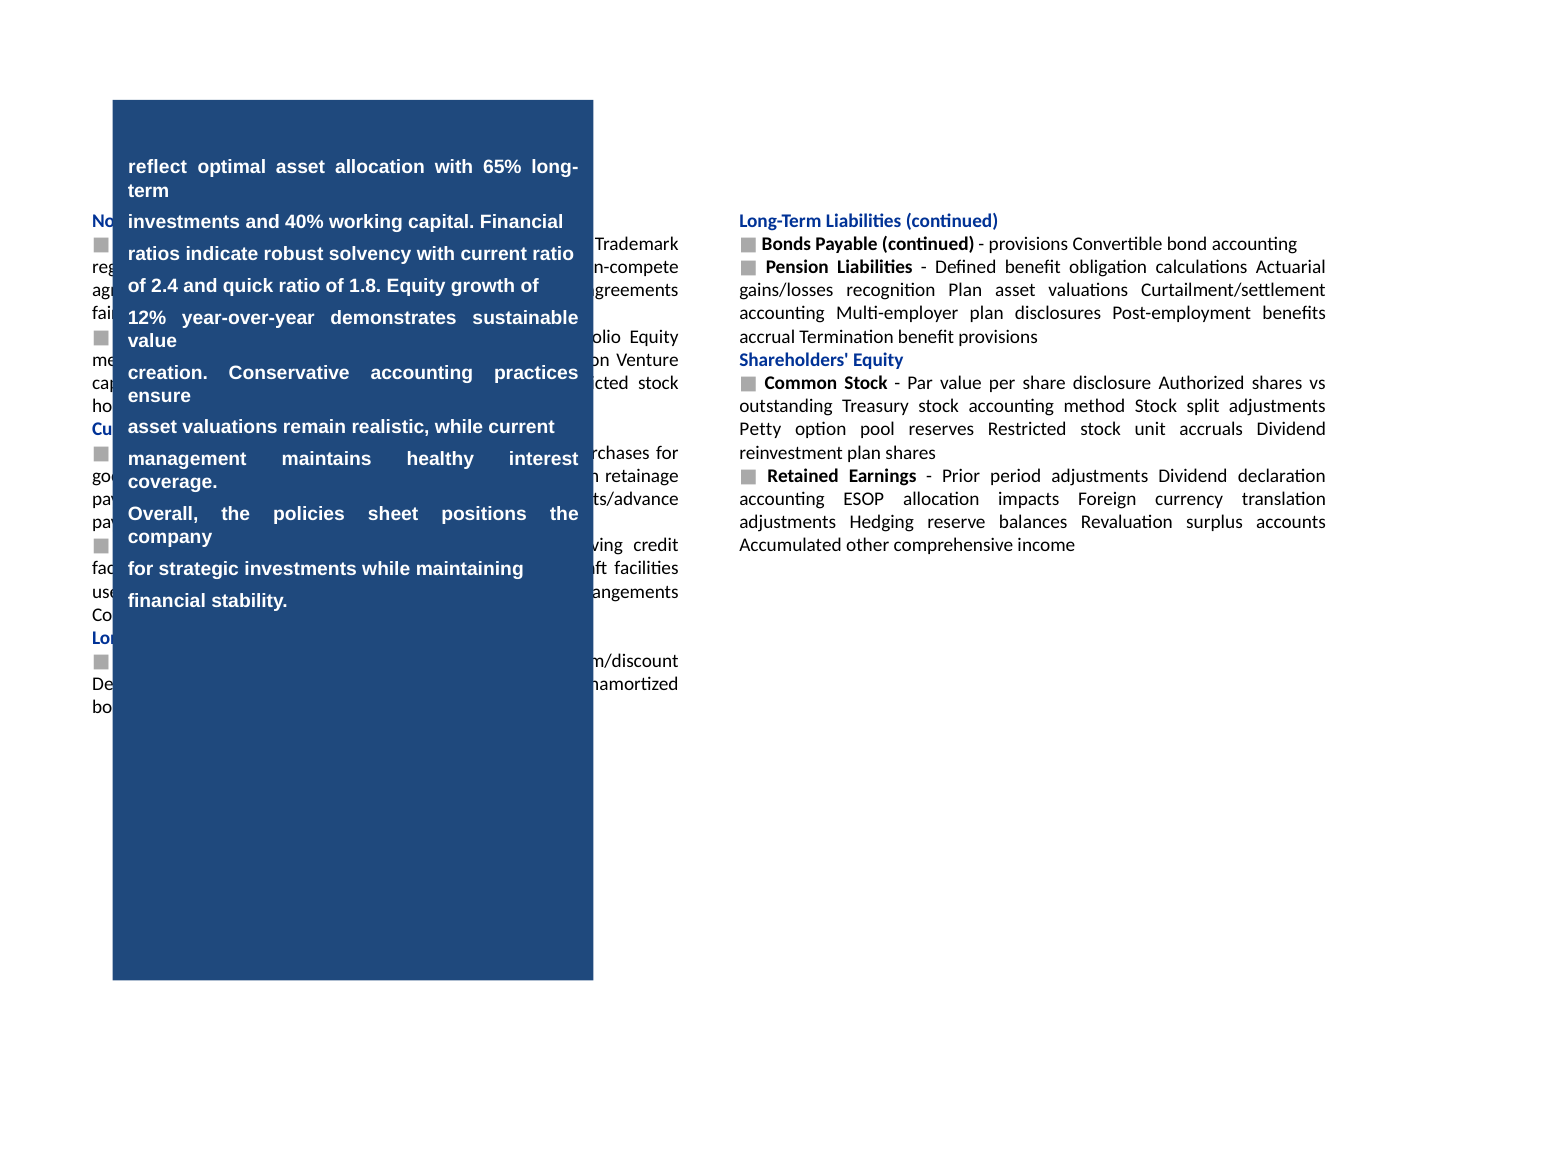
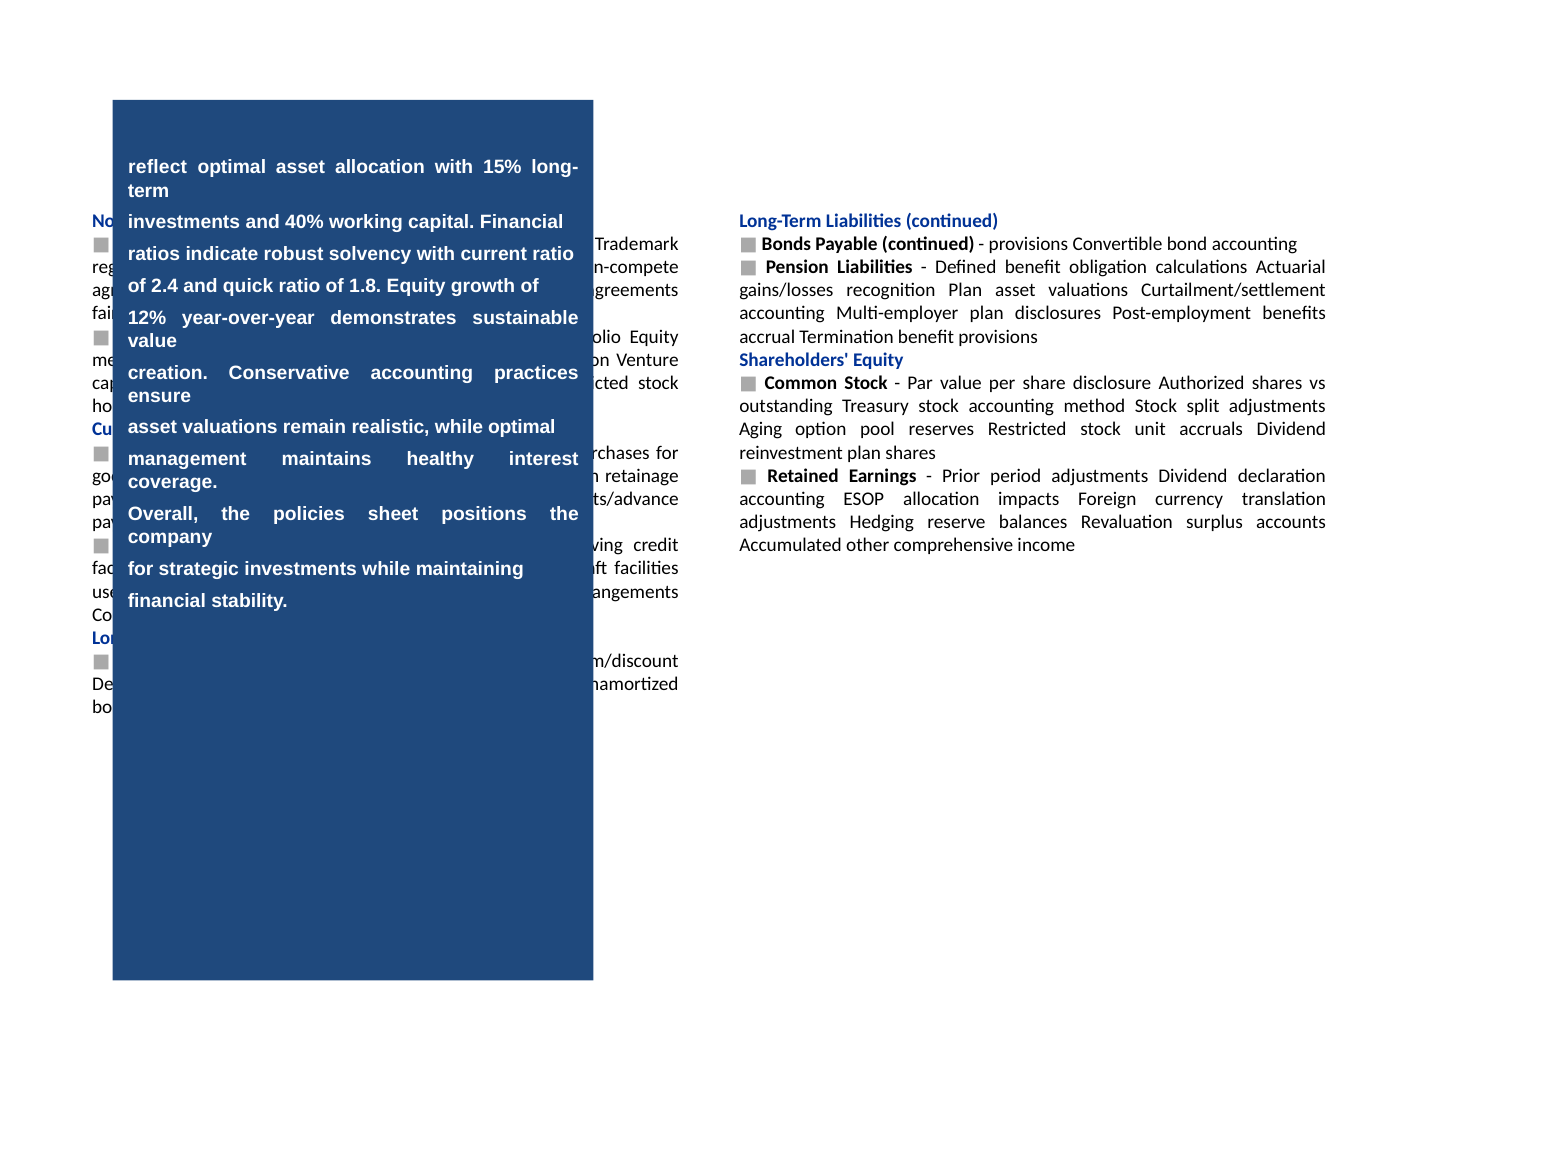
65%: 65% -> 15% (502, 168)
while current: current -> optimal (522, 427)
Petty: Petty -> Aging (761, 429)
